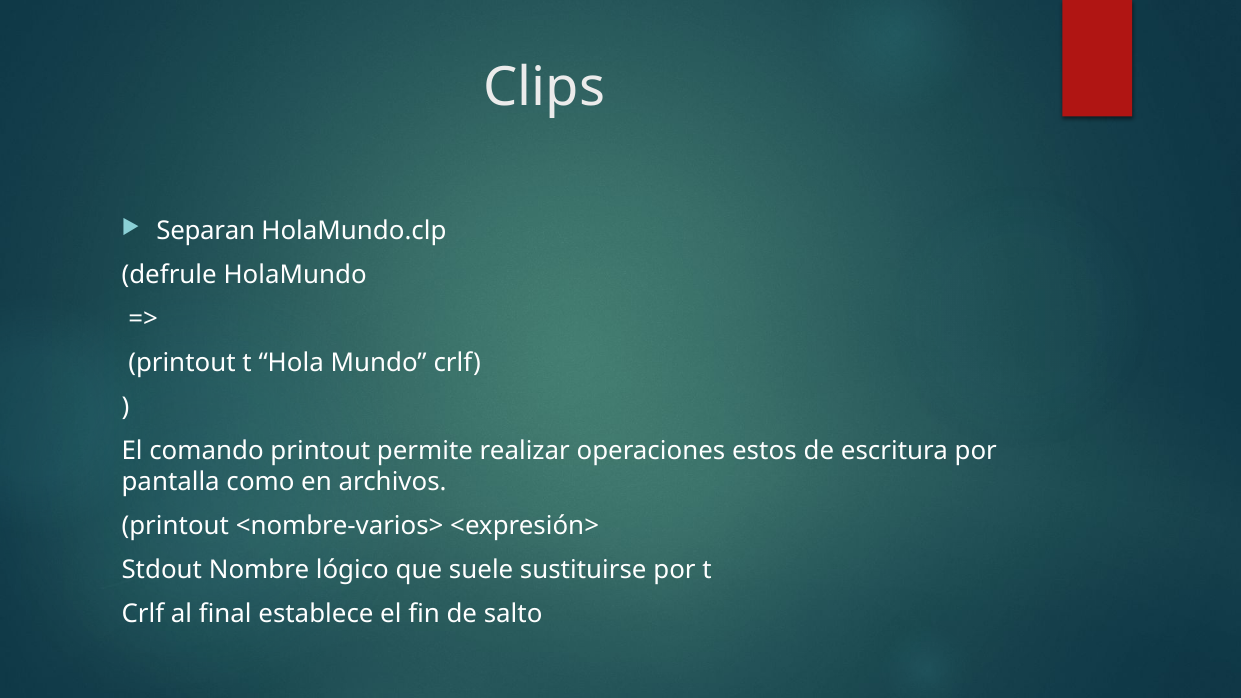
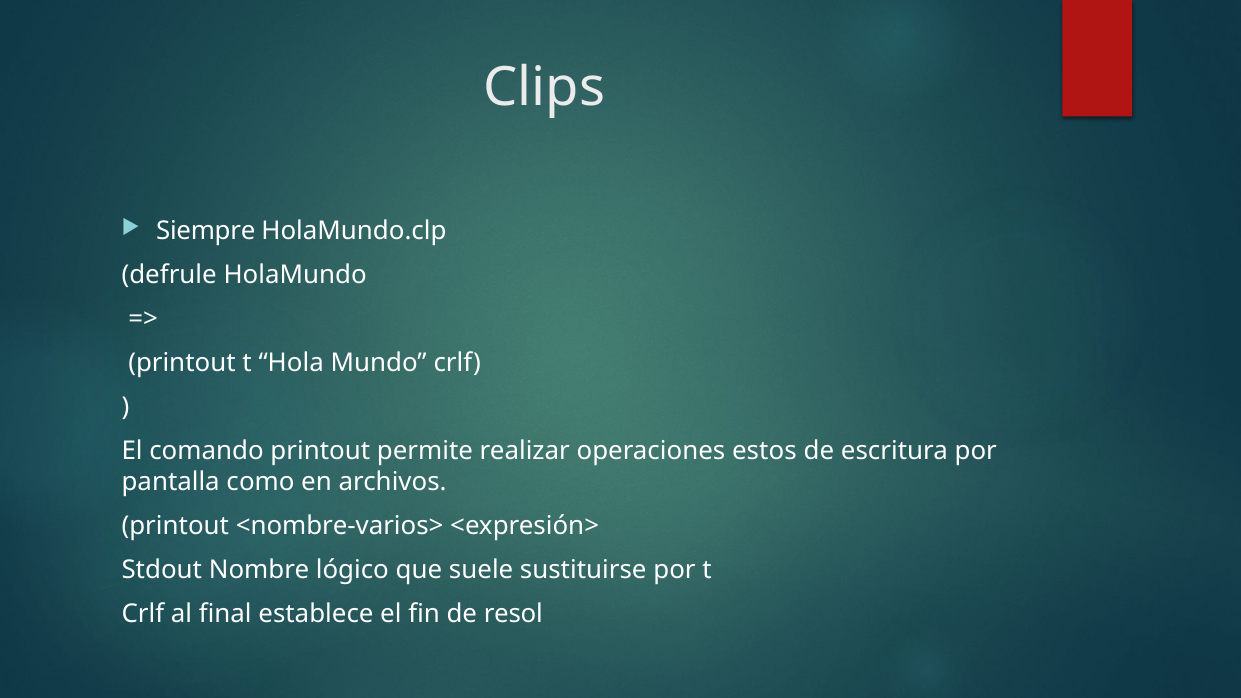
Separan: Separan -> Siempre (206, 231)
salto: salto -> resol (513, 614)
